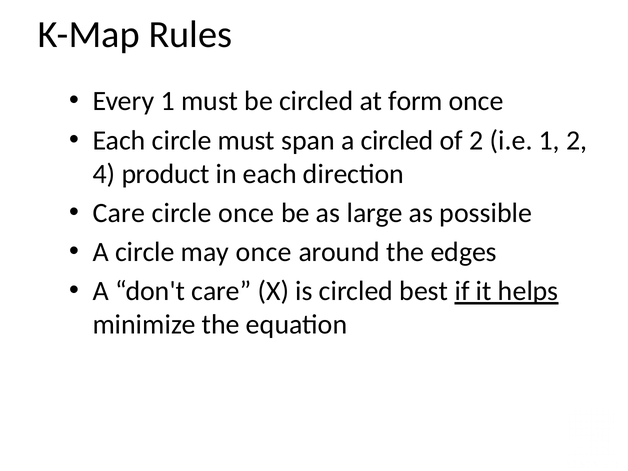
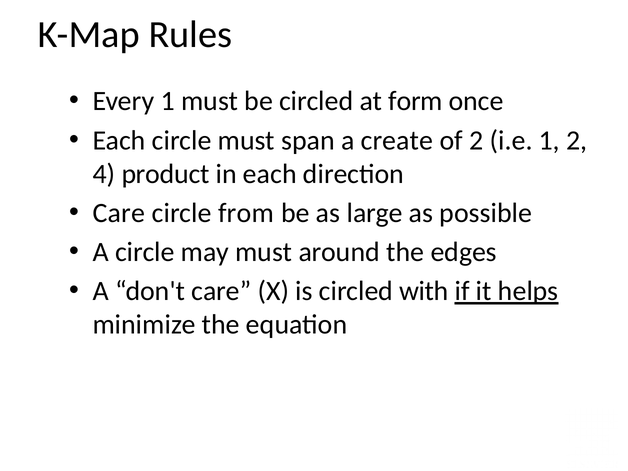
a circled: circled -> create (397, 140)
circle once: once -> from (246, 213)
may once: once -> must (264, 252)
best: best -> with (424, 291)
